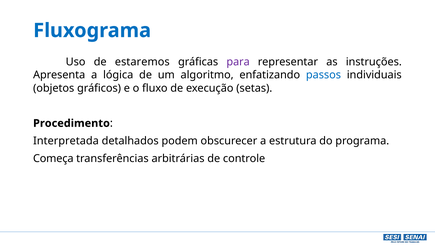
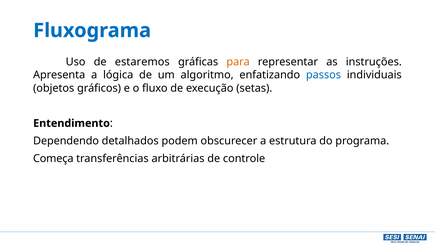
para colour: purple -> orange (238, 62)
Procedimento: Procedimento -> Entendimento (72, 123)
Interpretada: Interpretada -> Dependendo (66, 141)
